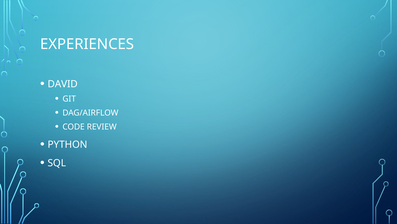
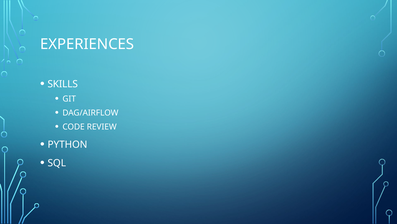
DAVID: DAVID -> SKILLS (63, 84)
